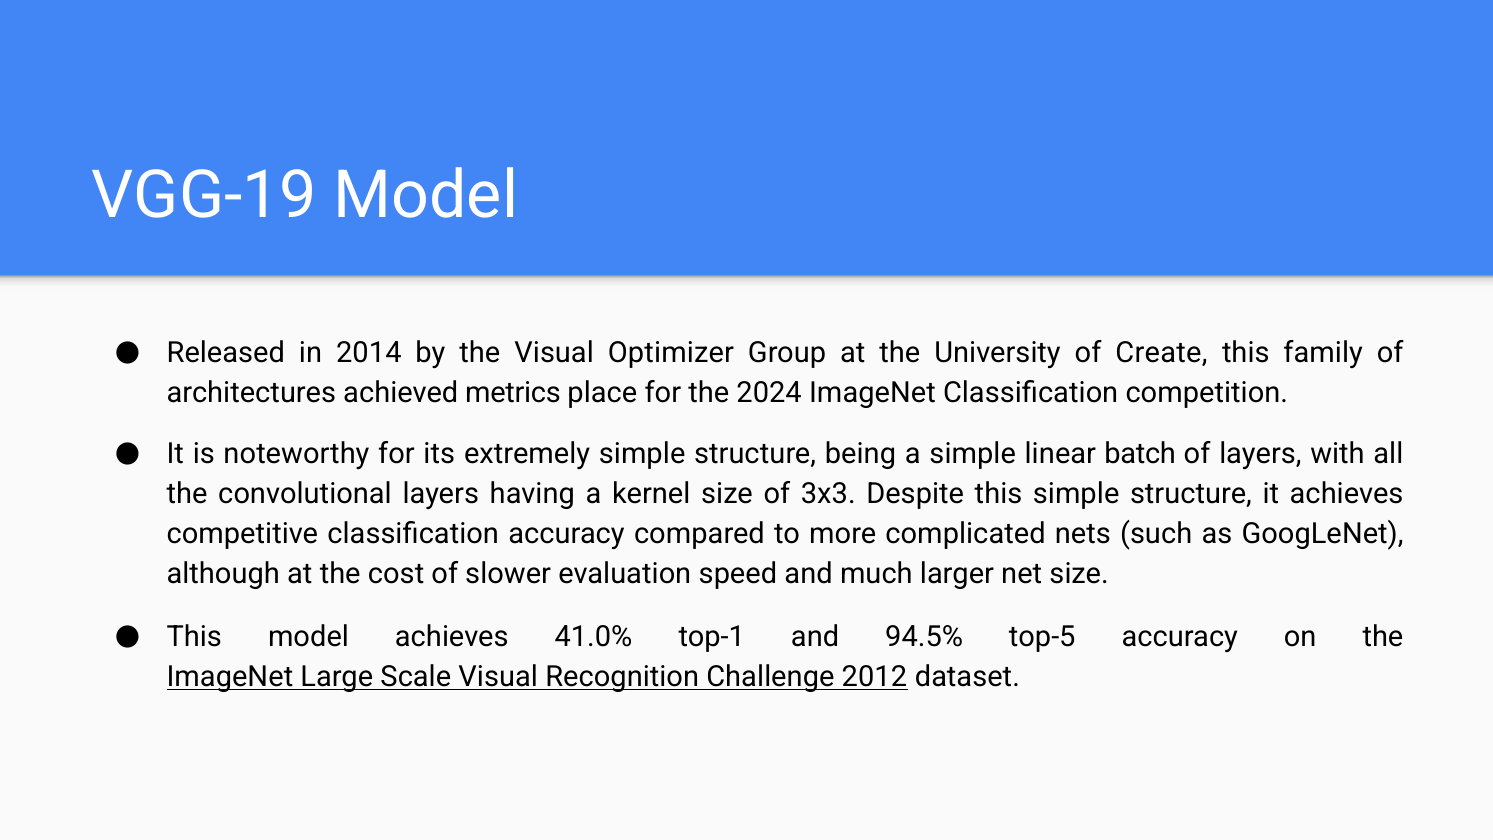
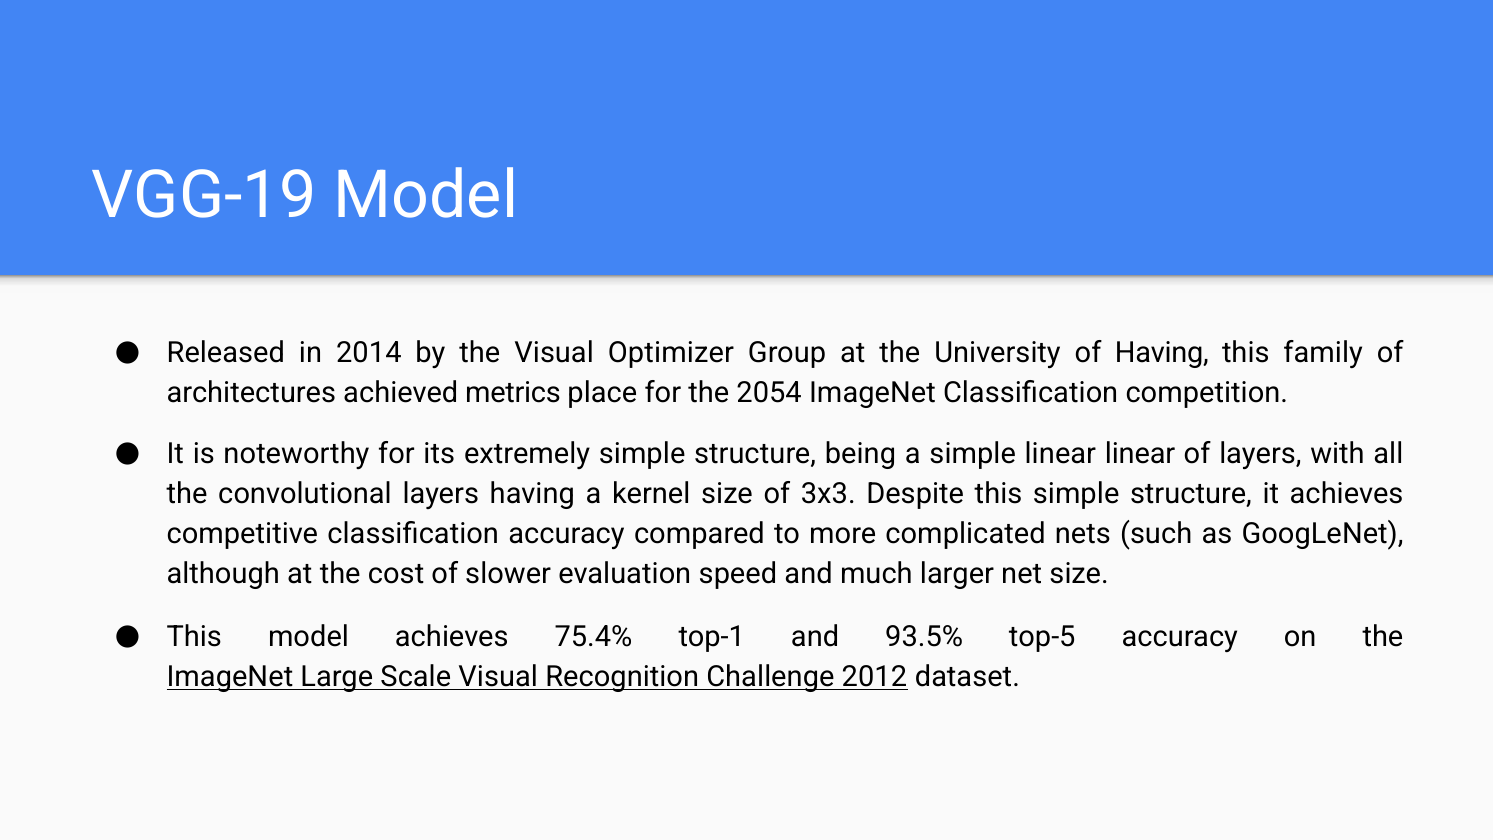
of Create: Create -> Having (1162, 353)
2024: 2024 -> 2054 (769, 393)
linear batch: batch -> linear (1140, 454)
41.0%: 41.0% -> 75.4% (594, 637)
94.5%: 94.5% -> 93.5% (924, 637)
